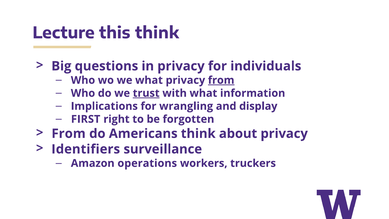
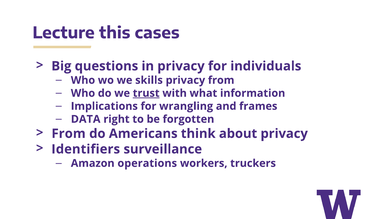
this think: think -> cases (157, 33)
we what: what -> skills (149, 80)
from underline: present -> none (221, 80)
display: display -> frames (258, 106)
FIRST: FIRST -> DATA (86, 119)
